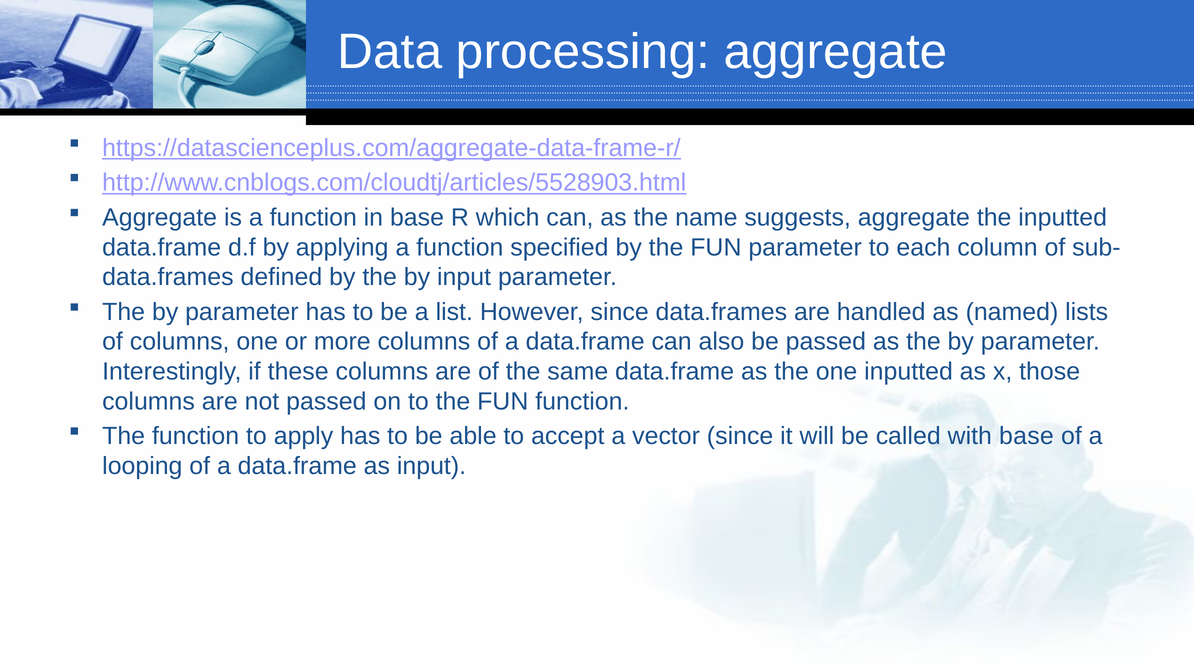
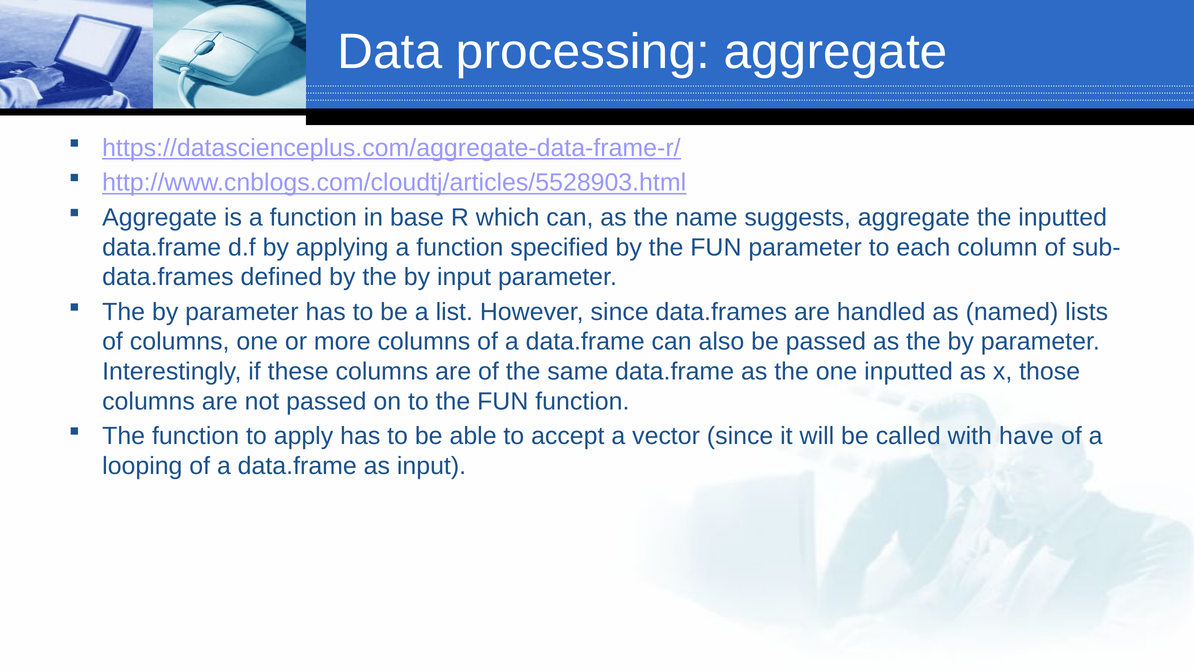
with base: base -> have (1026, 437)
